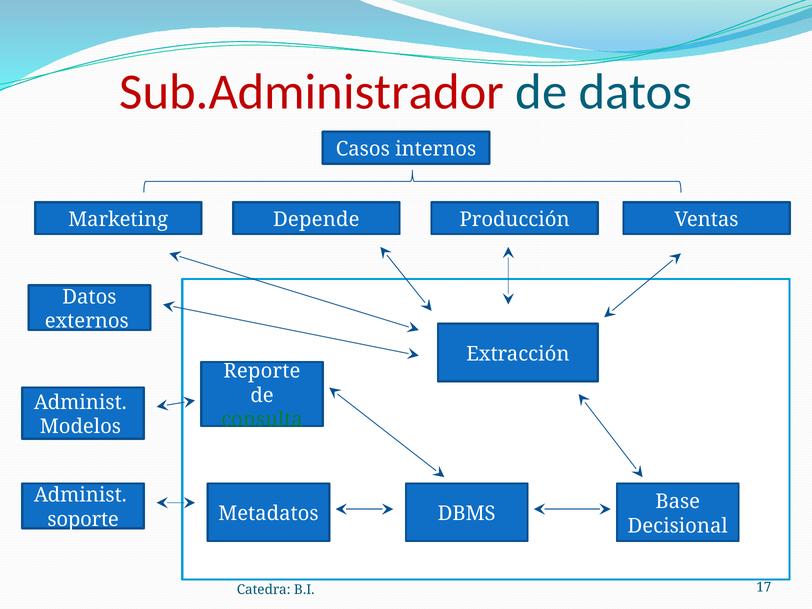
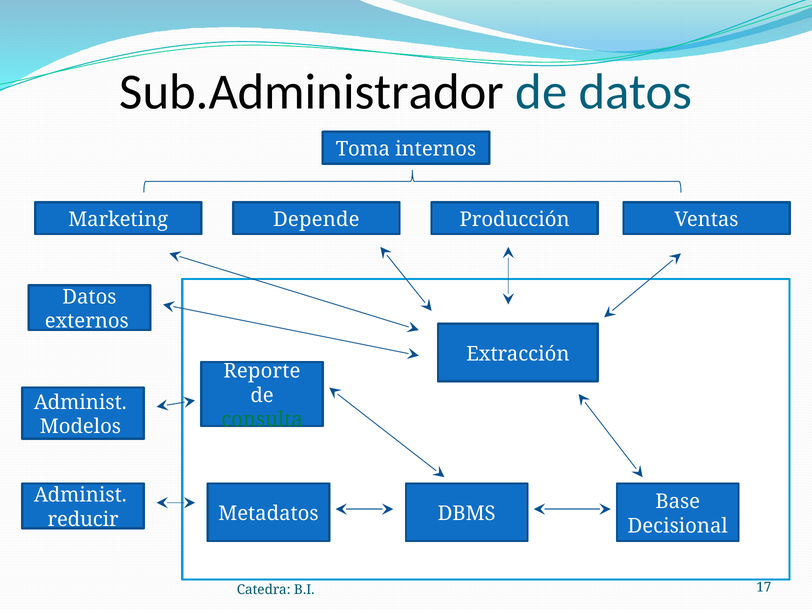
Sub.Administrador colour: red -> black (312, 92)
Casos: Casos -> Toma (363, 149)
soporte: soporte -> reducir (83, 520)
